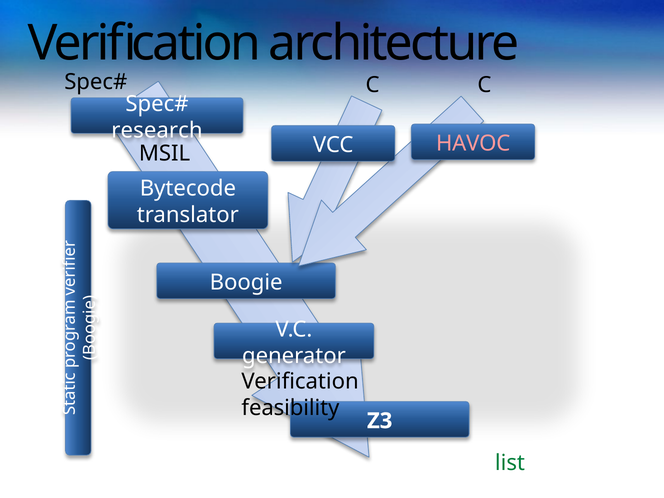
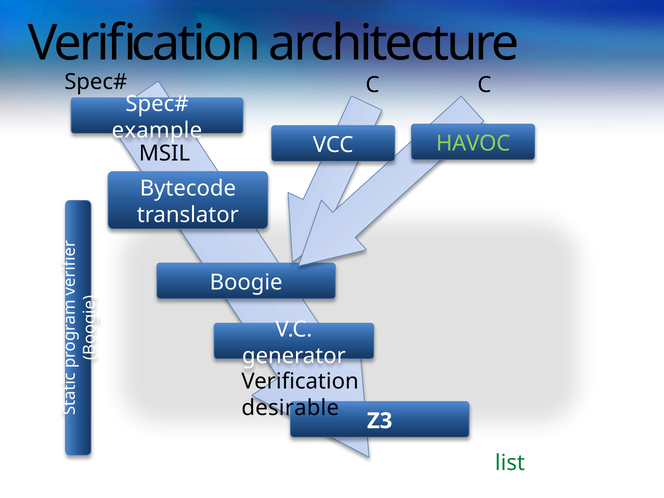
research: research -> example (157, 130)
HAVOC colour: pink -> light green (473, 143)
feasibility: feasibility -> desirable (290, 408)
